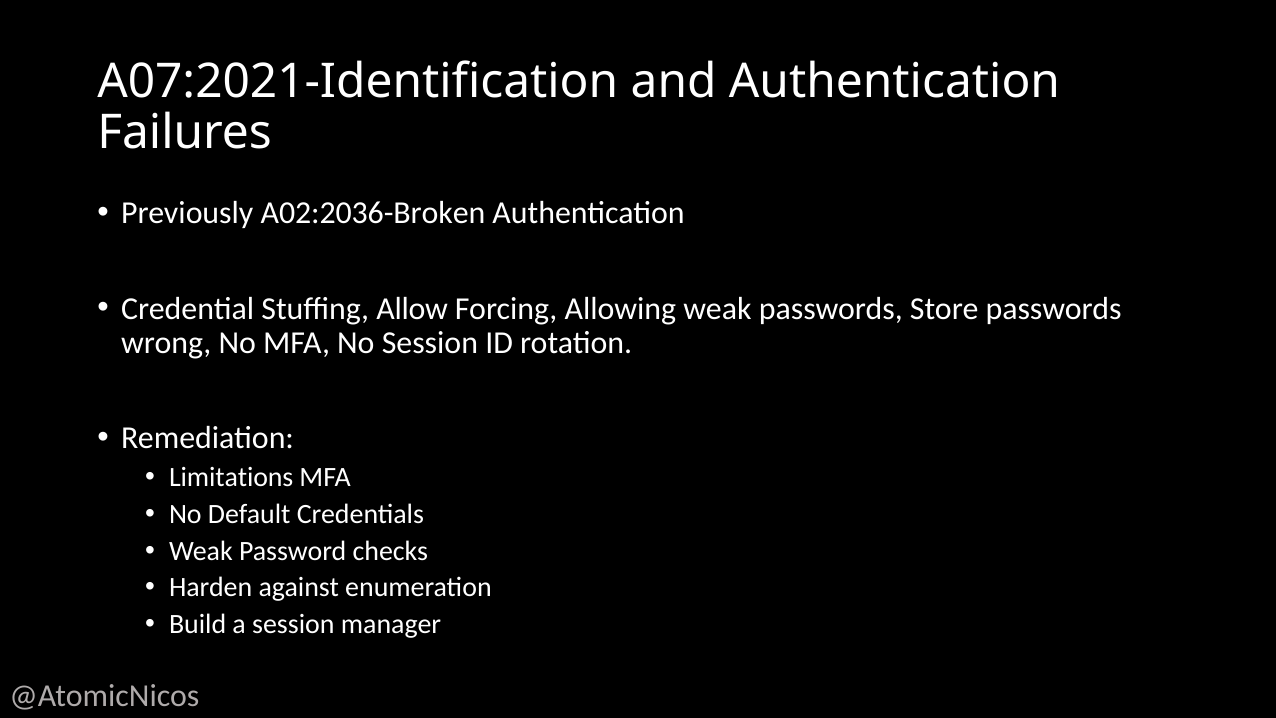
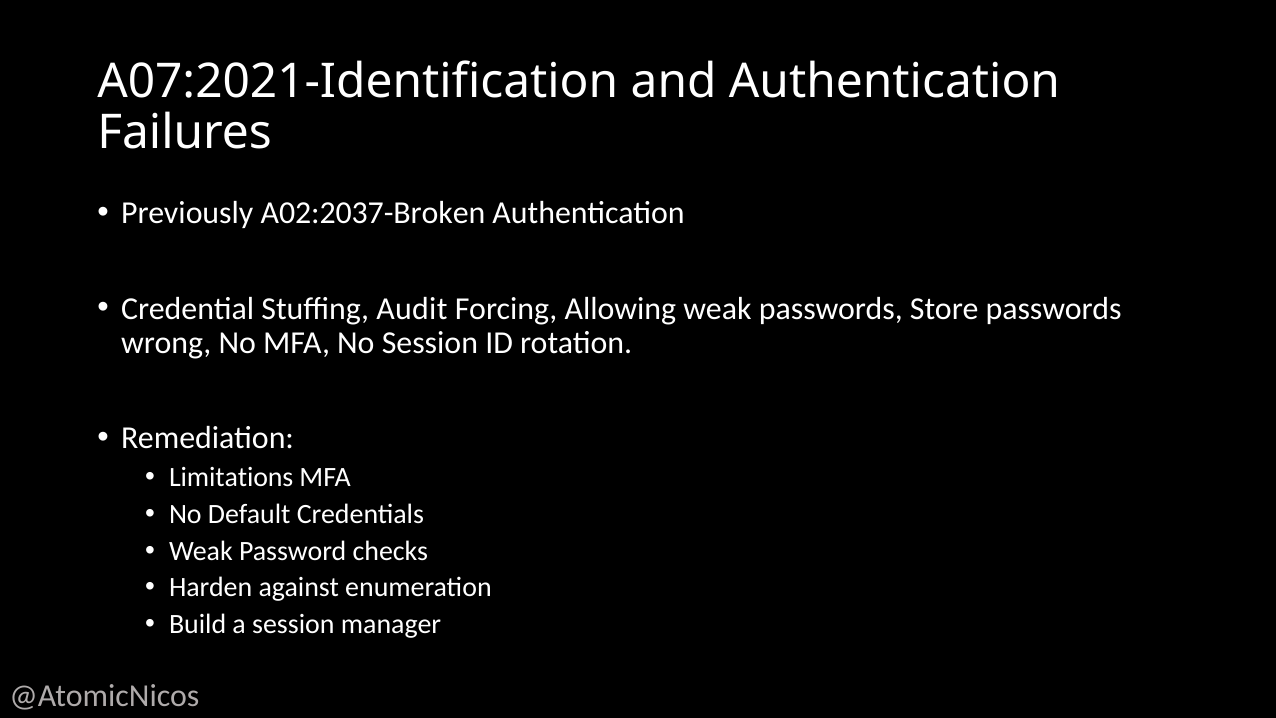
A02:2036-Broken: A02:2036-Broken -> A02:2037-Broken (373, 213)
Allow: Allow -> Audit (412, 308)
